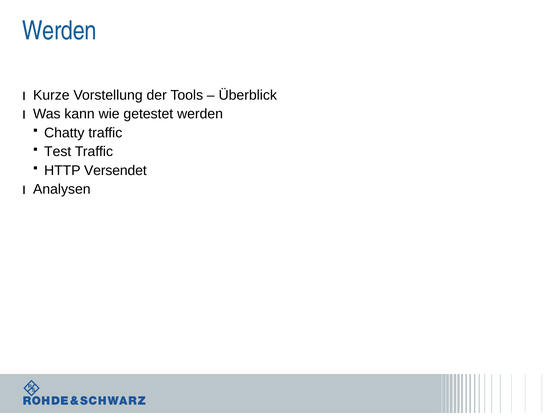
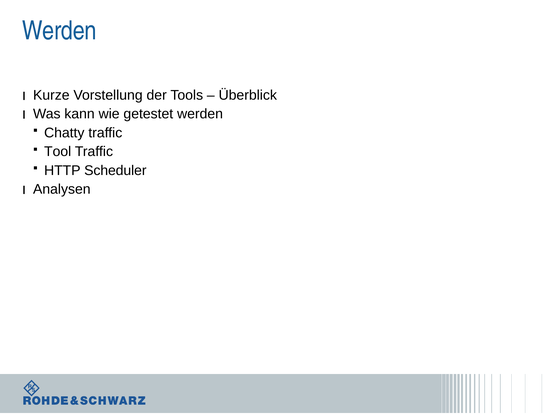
Test: Test -> Tool (58, 152)
Versendet: Versendet -> Scheduler (115, 170)
